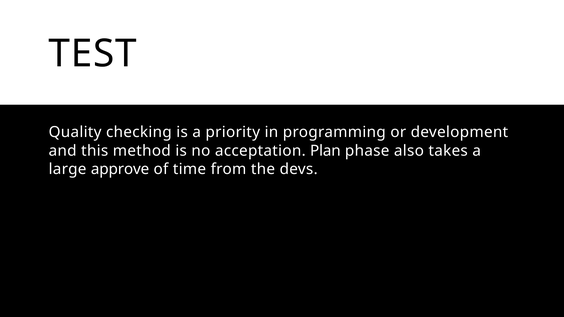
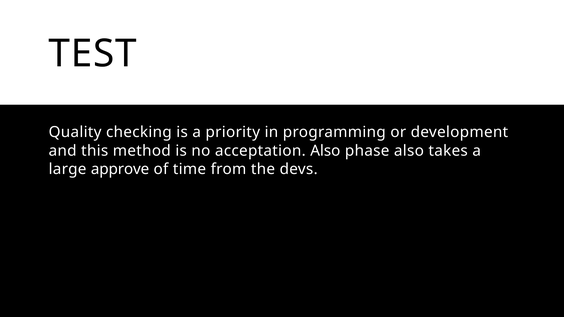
acceptation Plan: Plan -> Also (325, 151)
